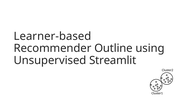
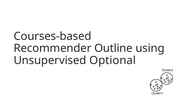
Learner-based: Learner-based -> Courses-based (53, 36)
Streamlit: Streamlit -> Optional (113, 61)
